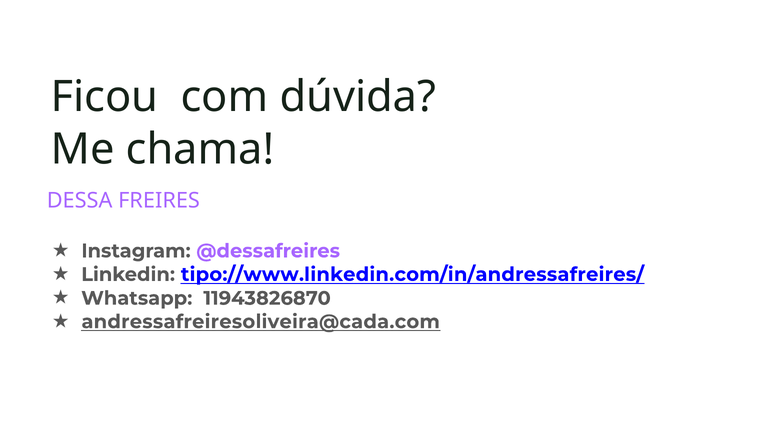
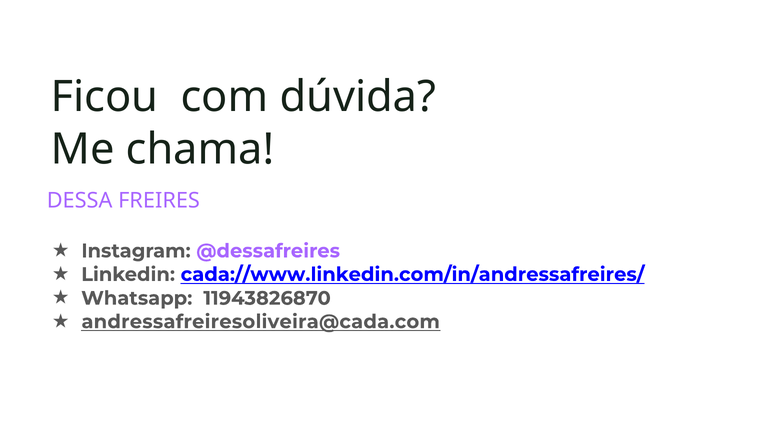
tipo://www.linkedin.com/in/andressafreires/: tipo://www.linkedin.com/in/andressafreires/ -> cada://www.linkedin.com/in/andressafreires/ (413, 274)
